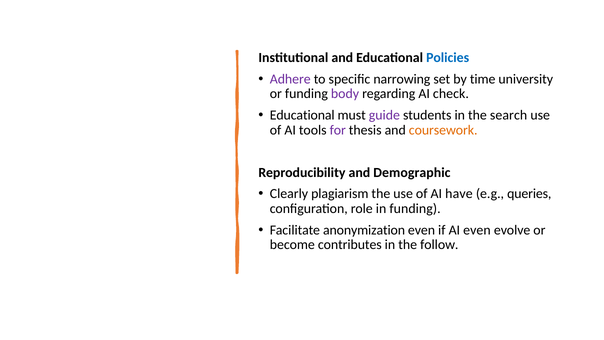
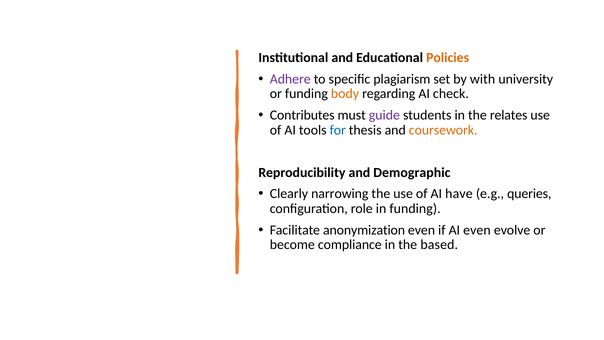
Policies colour: blue -> orange (448, 58)
narrowing: narrowing -> plagiarism (402, 79)
time: time -> with (483, 79)
body colour: purple -> orange (345, 94)
Educational: Educational -> Contributes (302, 115)
search: search -> relates (509, 115)
for colour: purple -> blue (338, 130)
plagiarism: plagiarism -> narrowing (340, 194)
contributes: contributes -> compliance (350, 245)
follow: follow -> based (439, 245)
